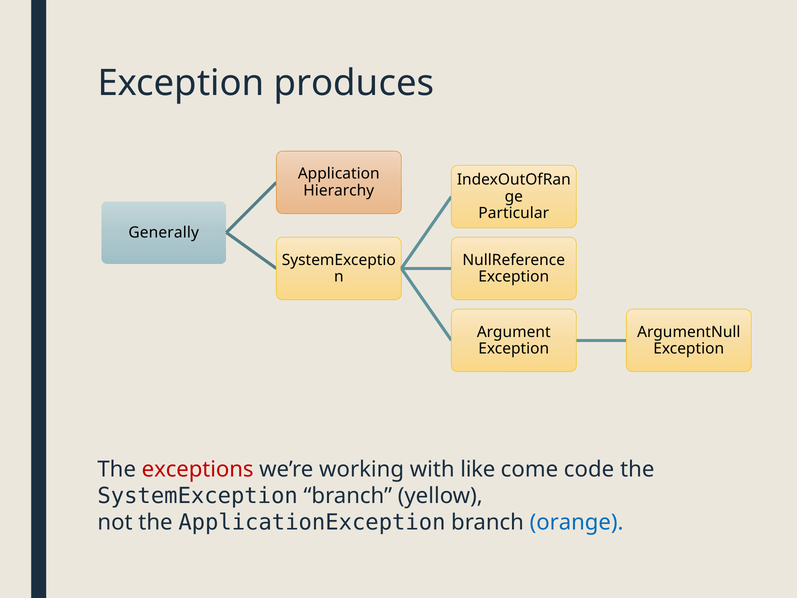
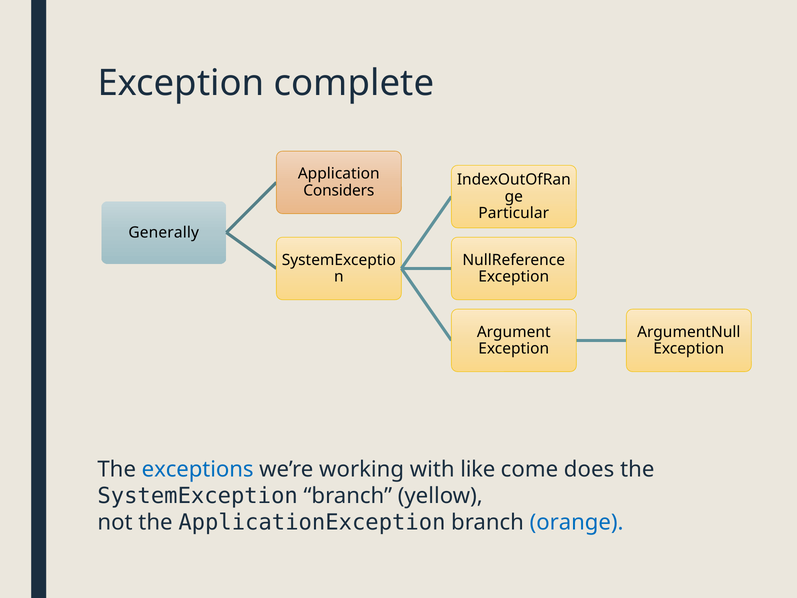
produces: produces -> complete (354, 83)
Hierarchy: Hierarchy -> Considers (339, 191)
exceptions colour: red -> blue (198, 469)
code: code -> does (589, 469)
